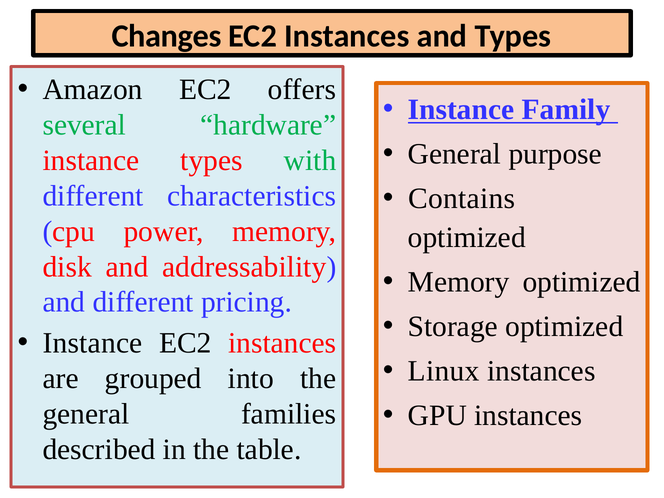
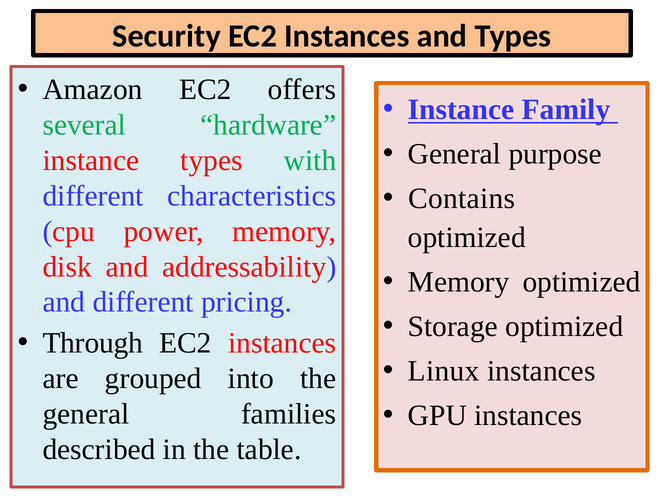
Changes: Changes -> Security (166, 36)
Instance: Instance -> Through (93, 343)
